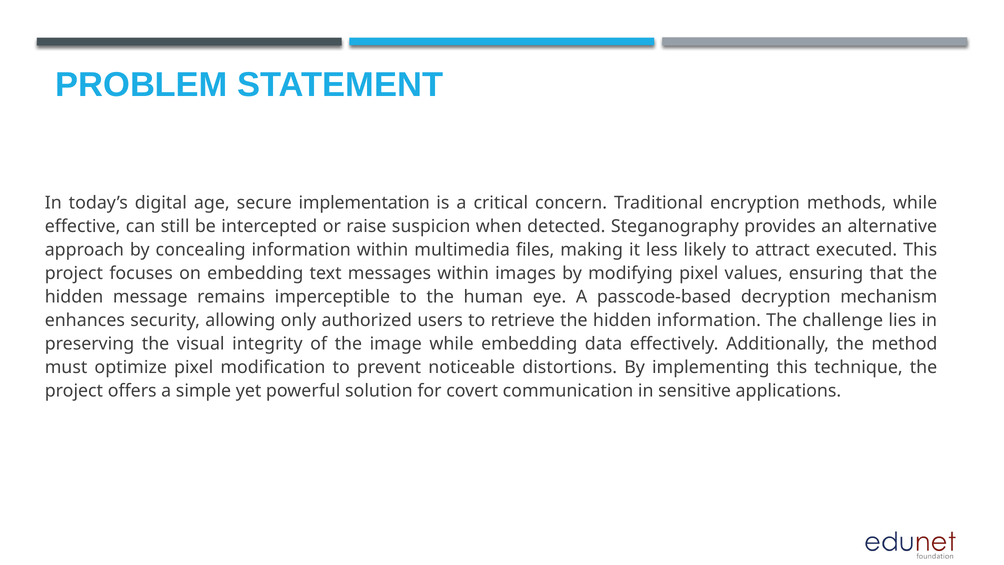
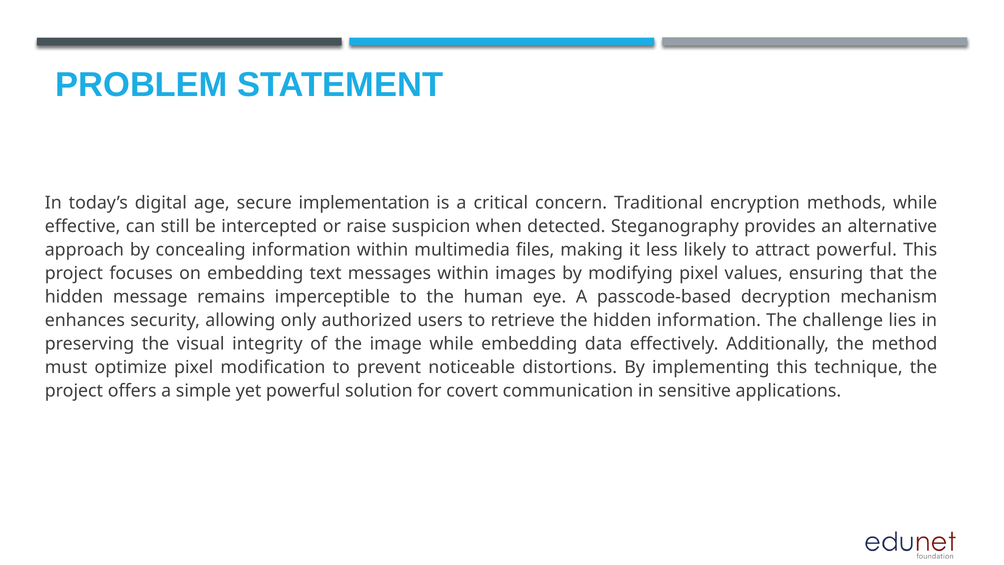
attract executed: executed -> powerful (856, 250)
